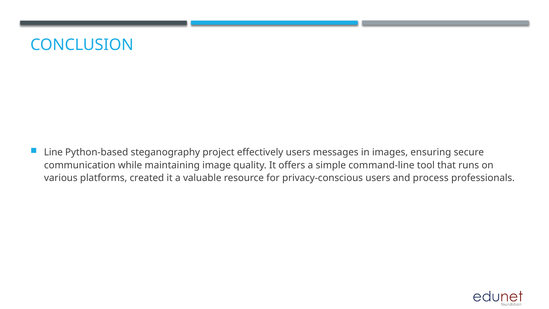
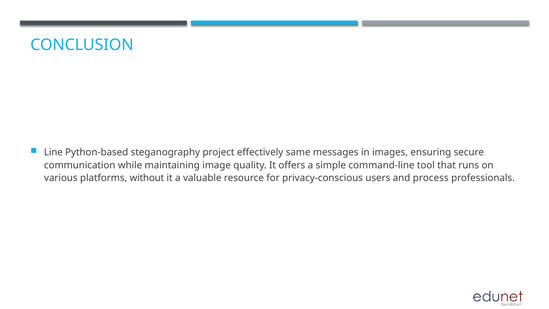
effectively users: users -> same (298, 152)
created: created -> without (147, 178)
